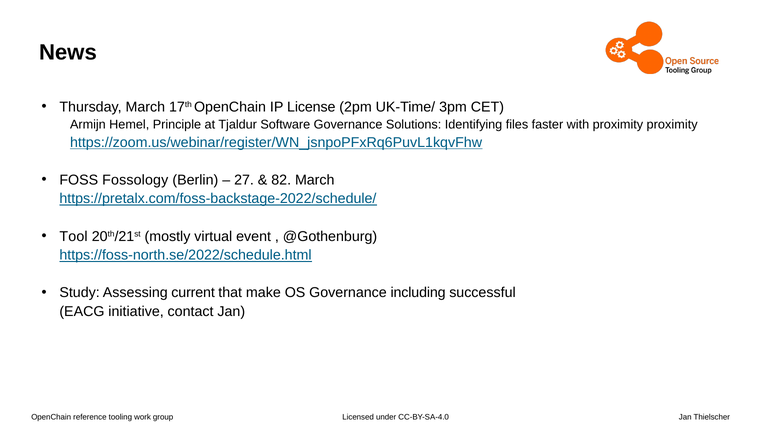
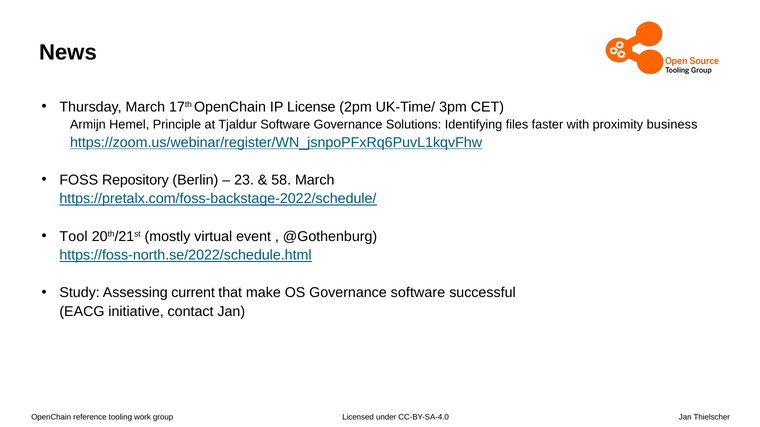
proximity proximity: proximity -> business (672, 125)
Fossology: Fossology -> Repository (135, 180)
27: 27 -> 23 (244, 180)
82: 82 -> 58 (281, 180)
Governance including: including -> software (418, 293)
